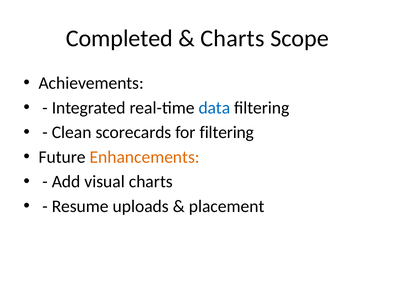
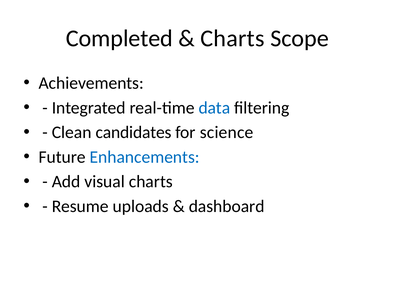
scorecards: scorecards -> candidates (133, 132)
for filtering: filtering -> science (227, 132)
Enhancements colour: orange -> blue (145, 157)
placement: placement -> dashboard (227, 206)
